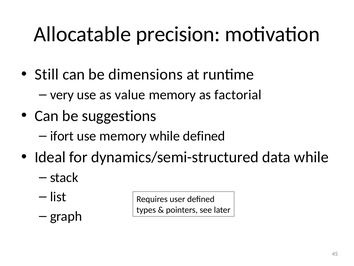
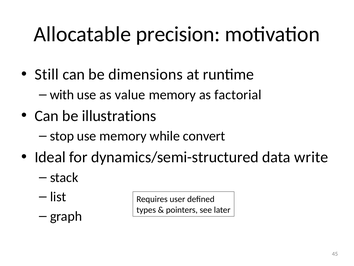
very: very -> with (62, 95)
suggestions: suggestions -> illustrations (119, 116)
ifort: ifort -> stop (62, 136)
while defined: defined -> convert (204, 136)
data while: while -> write (311, 157)
